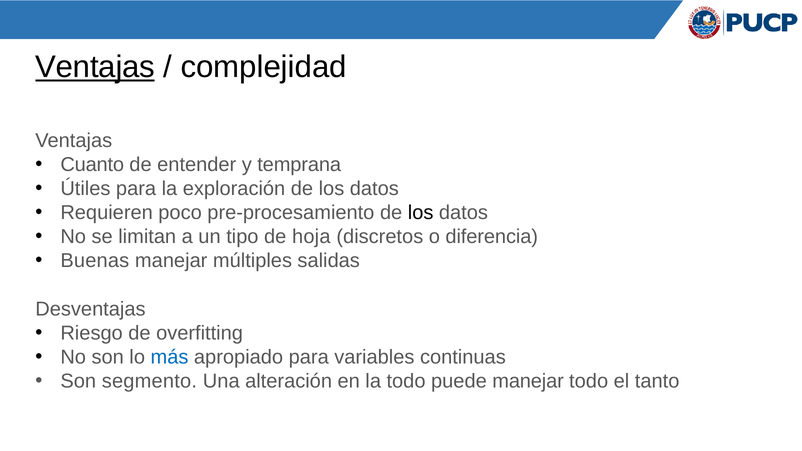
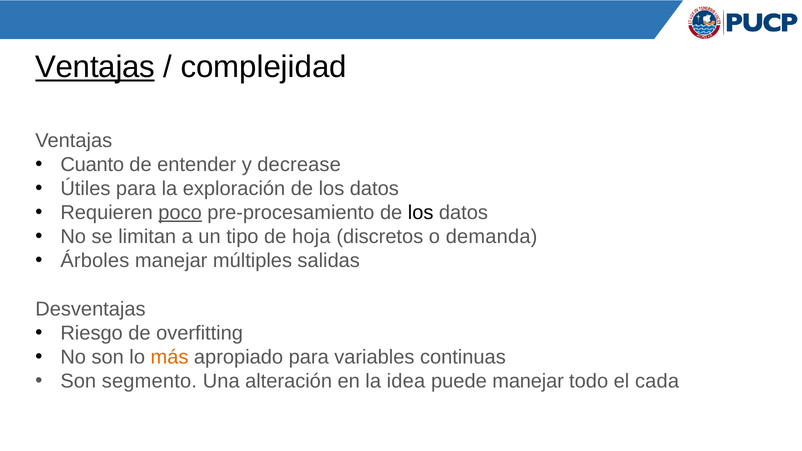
temprana: temprana -> decrease (299, 165)
poco underline: none -> present (180, 213)
diferencia: diferencia -> demanda (492, 237)
Buenas: Buenas -> Árboles (95, 261)
más colour: blue -> orange (169, 357)
la todo: todo -> idea (406, 381)
tanto: tanto -> cada (657, 381)
